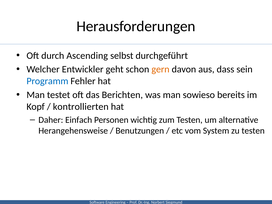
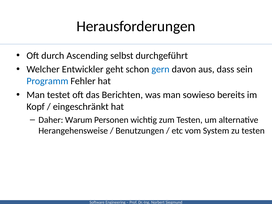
gern colour: orange -> blue (160, 69)
kontrollierten: kontrollierten -> eingeschränkt (81, 107)
Einfach: Einfach -> Warum (79, 120)
